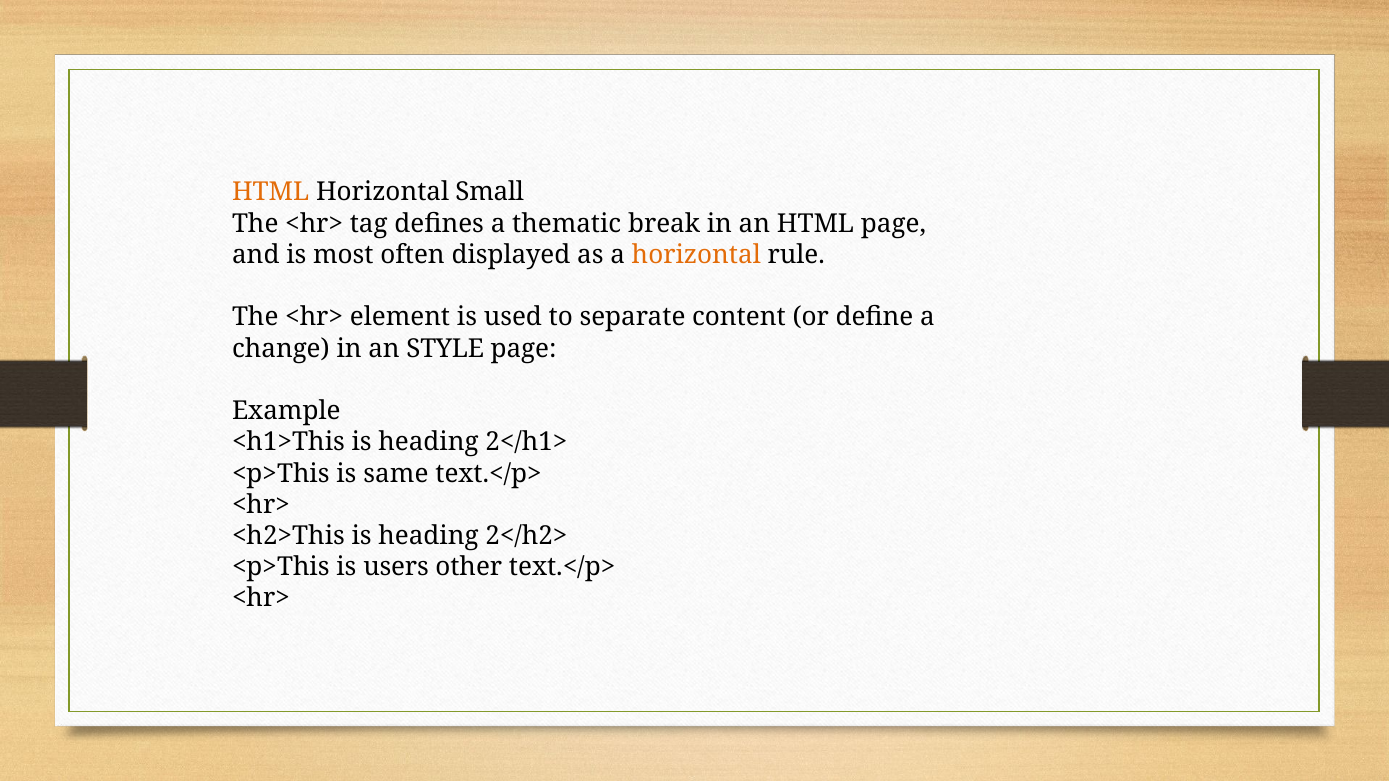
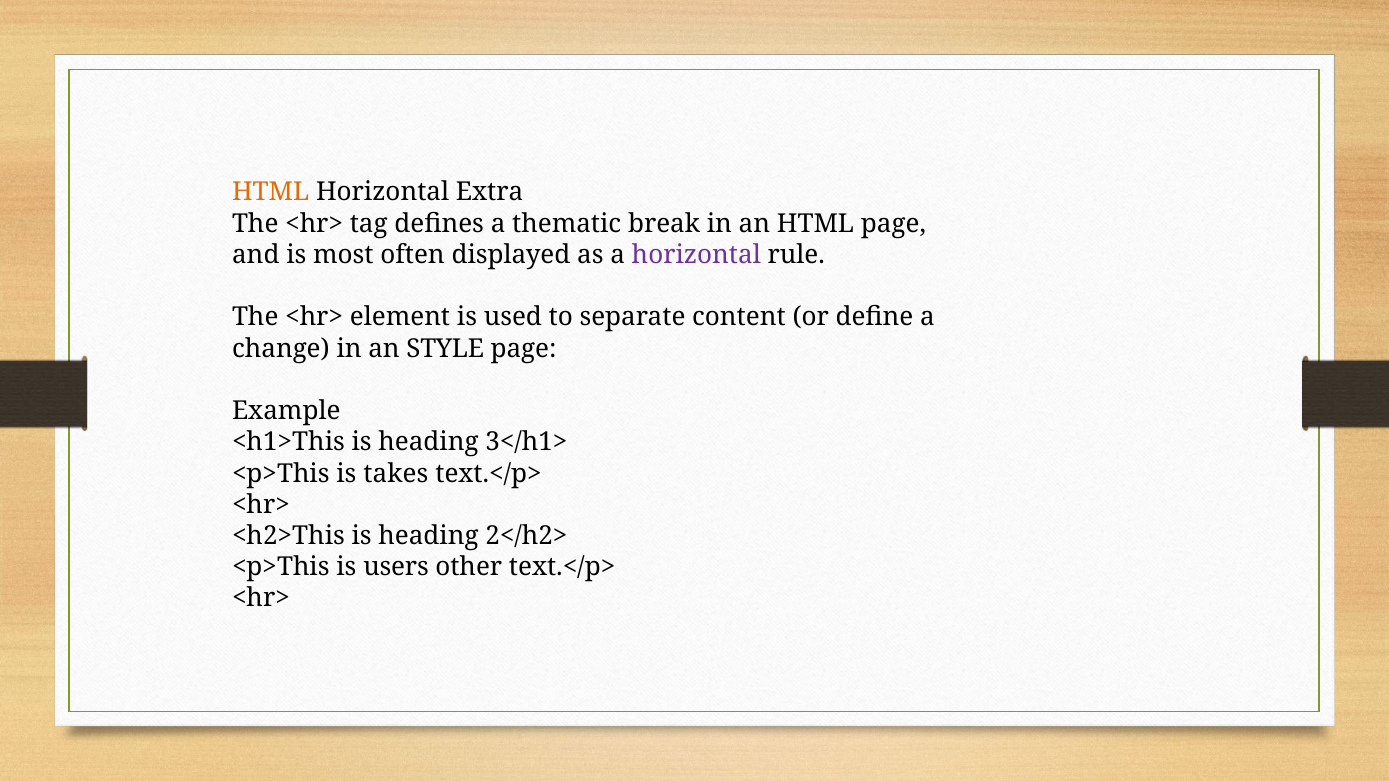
Small: Small -> Extra (490, 192)
horizontal colour: orange -> purple (696, 255)
2</h1>: 2</h1> -> 3</h1> (526, 442)
same: same -> takes (396, 474)
